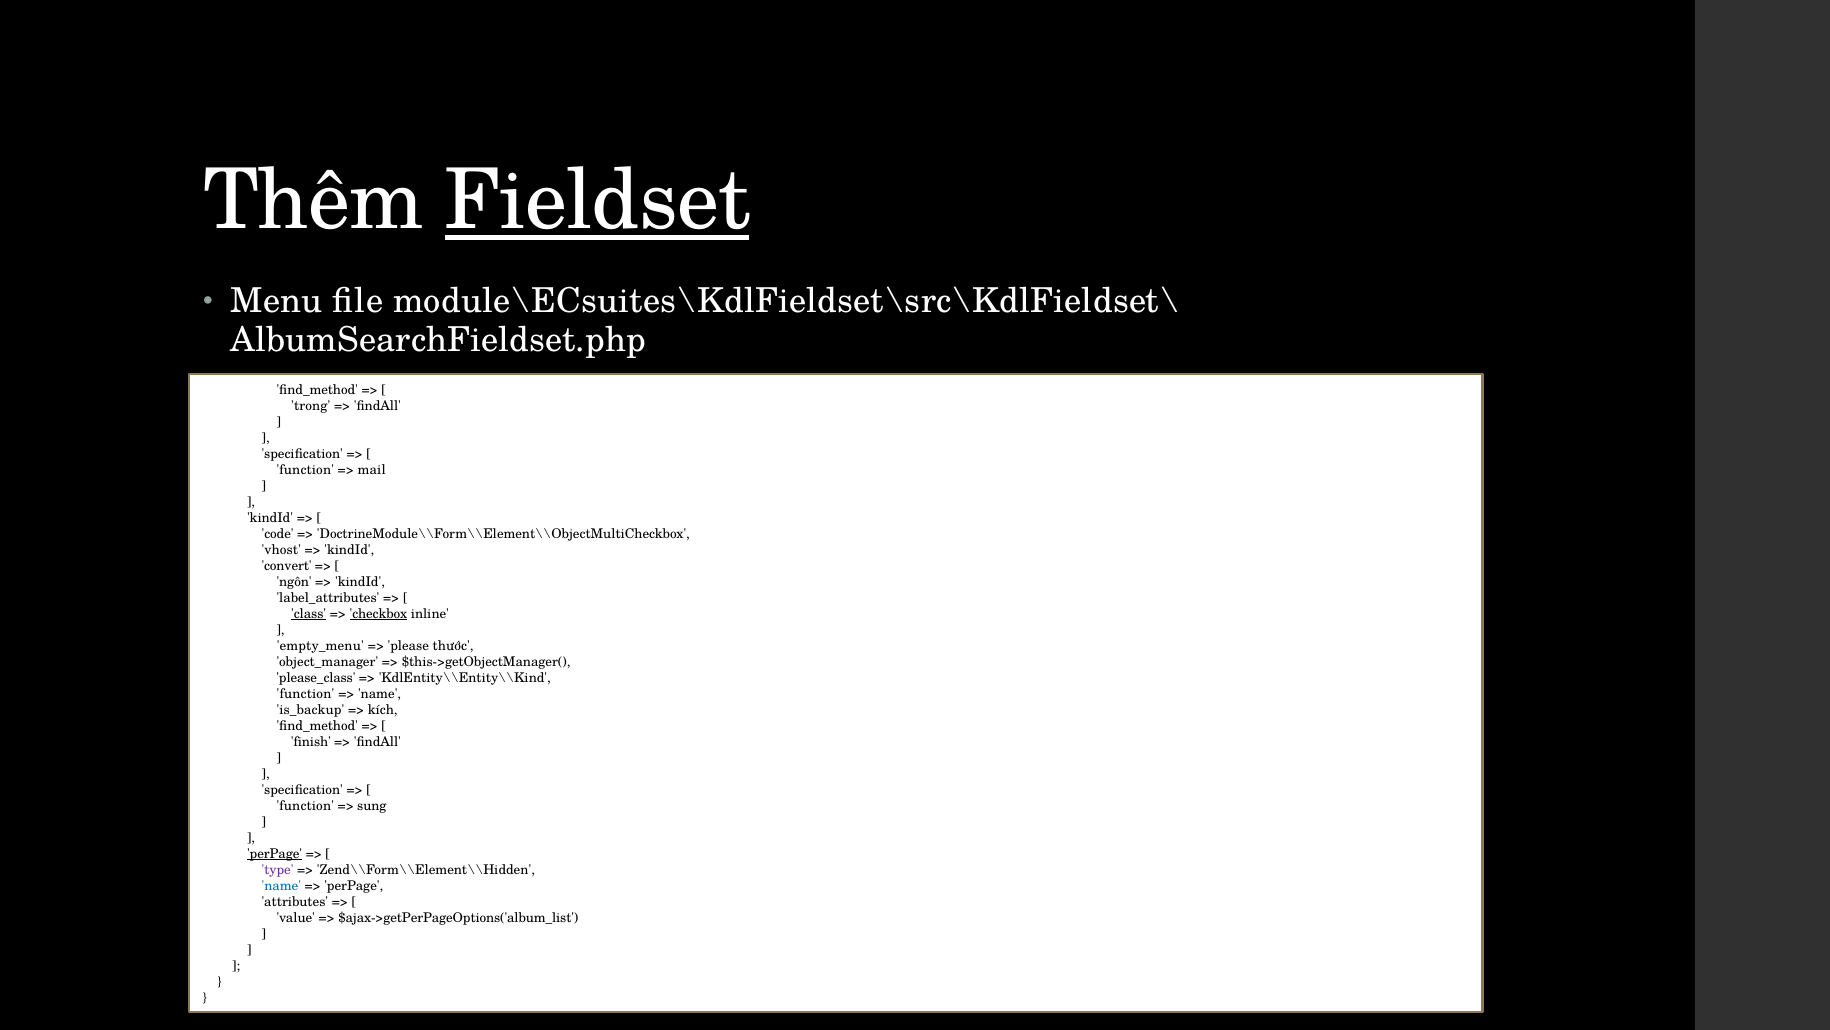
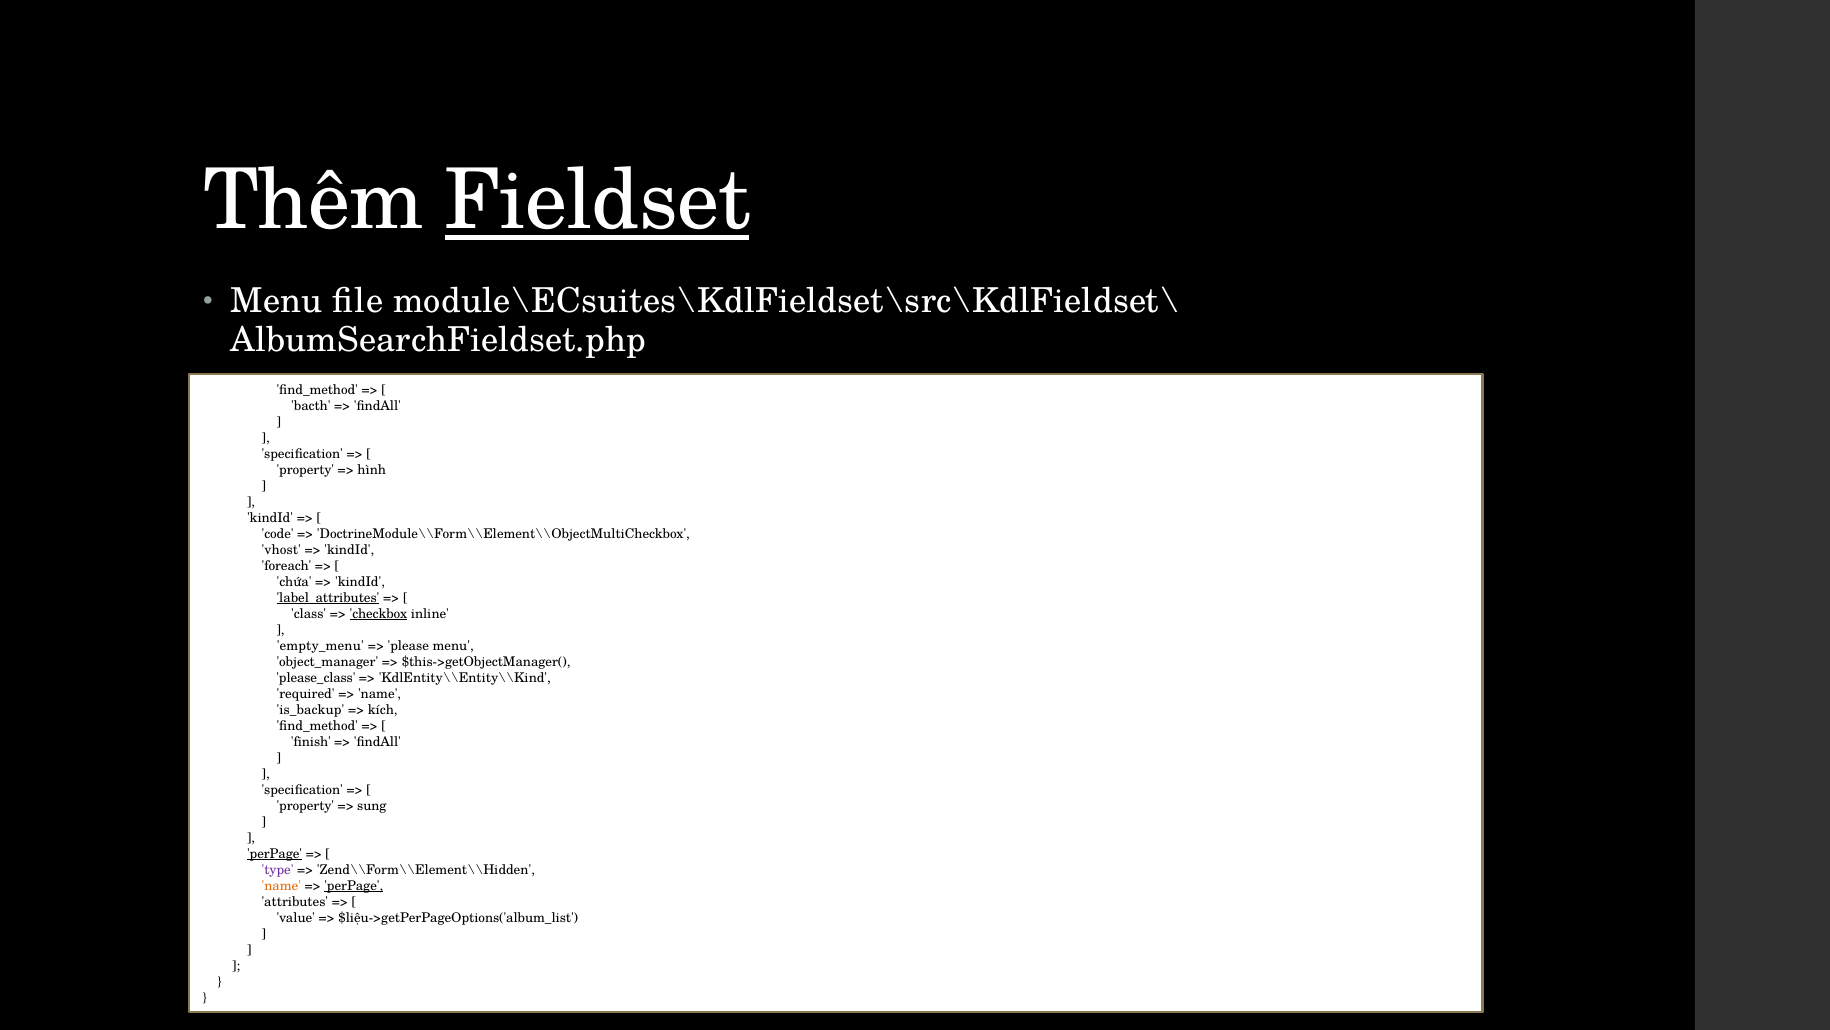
trong: trong -> bacth (311, 405)
function: function -> property (305, 469)
mail: mail -> hình (372, 469)
convert: convert -> foreach (287, 565)
ngôn: ngôn -> chứa (294, 581)
label_attributes underline: none -> present (328, 597)
class underline: present -> none (309, 613)
please thước: thước -> menu (453, 645)
function: function -> required (306, 693)
function: function -> property (305, 805)
name colour: blue -> orange (281, 885)
perPage underline: none -> present (354, 885)
$ajax->getPerPageOptions('album_list: $ajax->getPerPageOptions('album_list -> $liệu->getPerPageOptions('album_list (458, 917)
